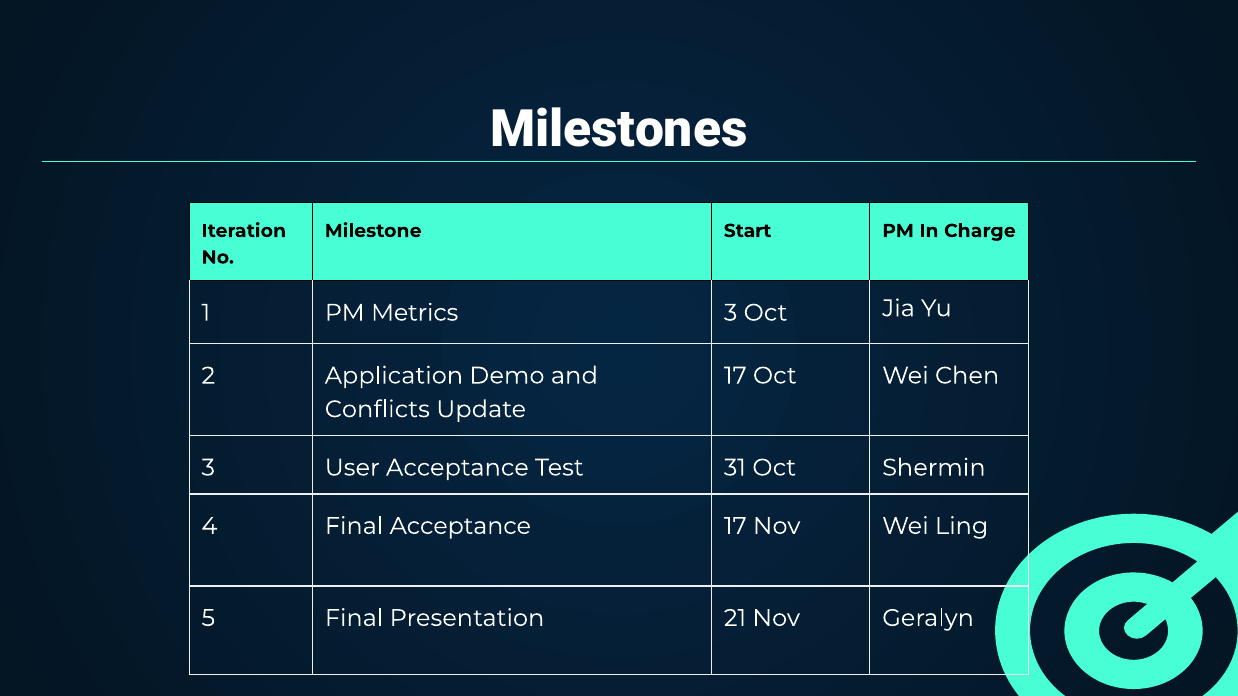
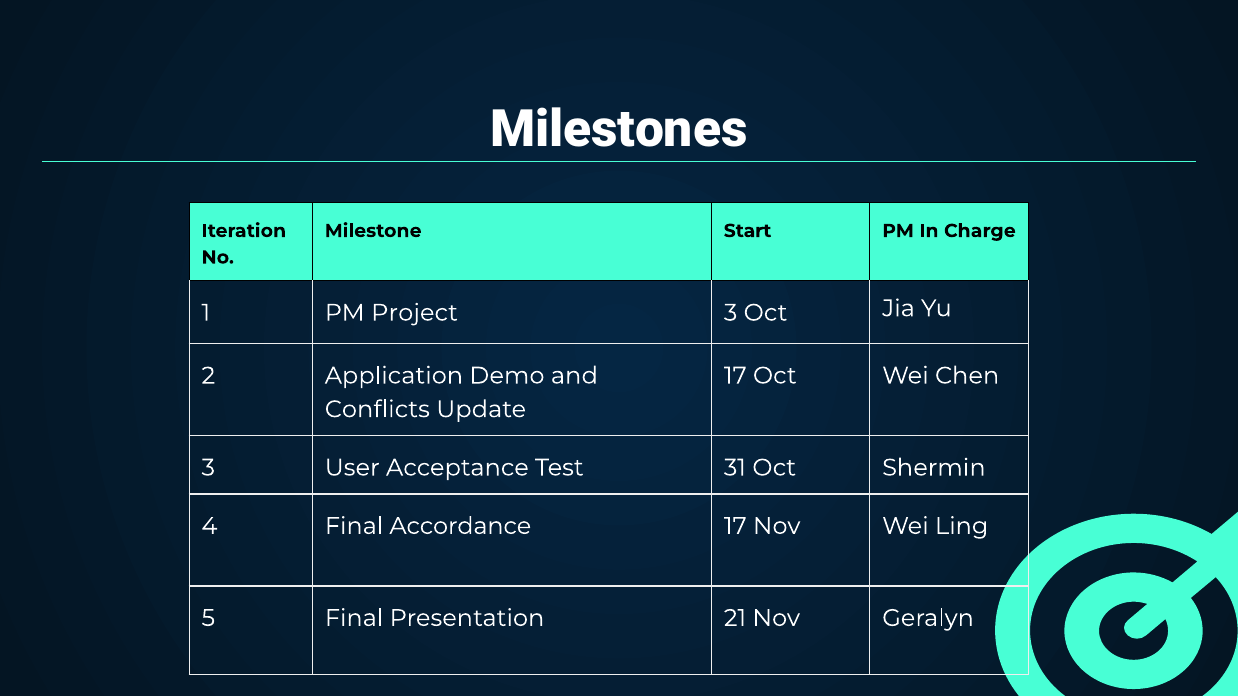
Metrics: Metrics -> Project (415, 313)
Final Acceptance: Acceptance -> Accordance (460, 526)
